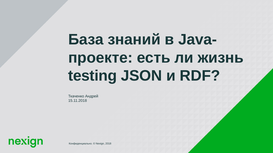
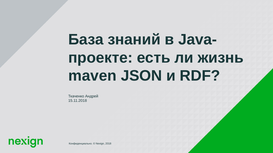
testing: testing -> maven (92, 76)
